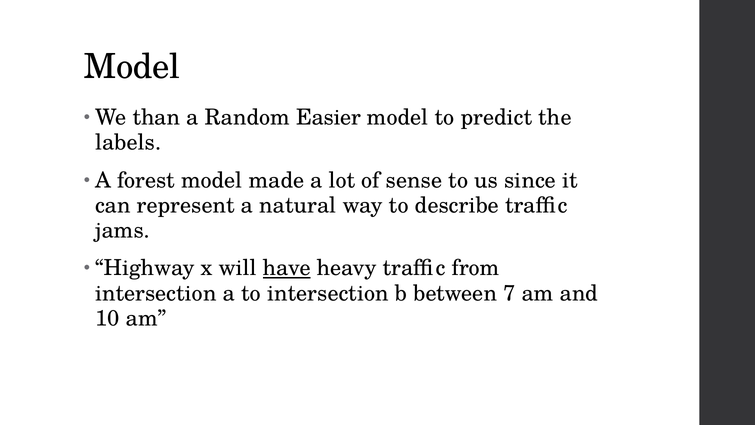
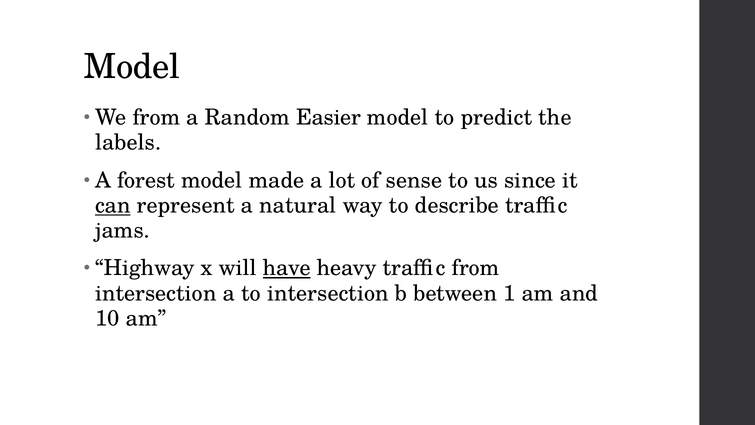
We than: than -> from (156, 118)
can underline: none -> present (113, 205)
7: 7 -> 1 (509, 293)
